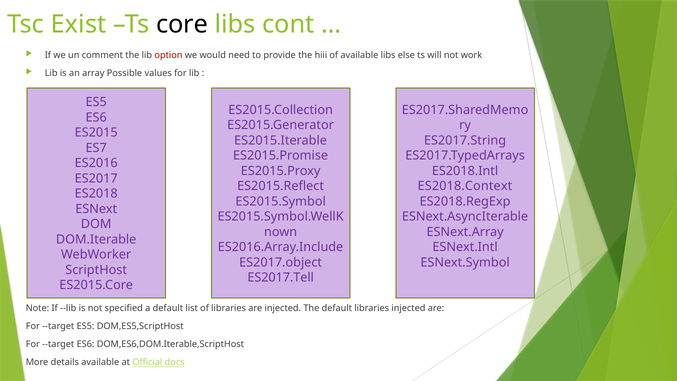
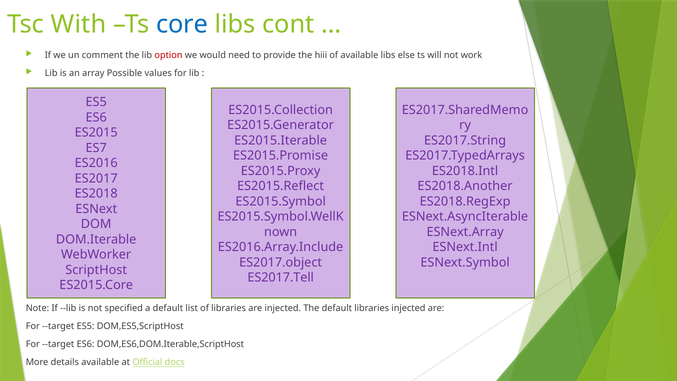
Exist: Exist -> With (79, 25)
core colour: black -> blue (182, 25)
ES2018.Context: ES2018.Context -> ES2018.Another (465, 186)
